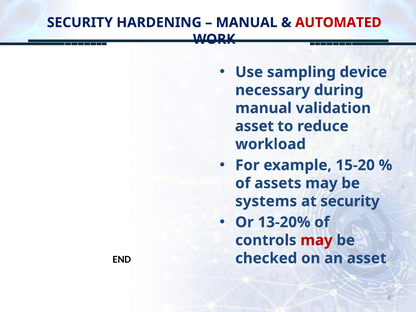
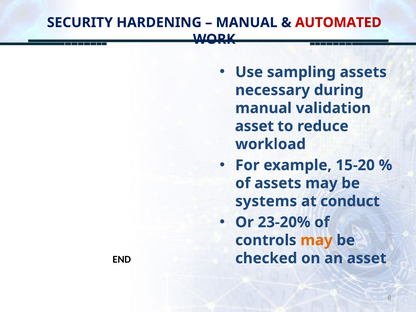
sampling device: device -> assets (363, 72)
at security: security -> conduct (350, 201)
13-20%: 13-20% -> 23-20% (284, 222)
may colour: red -> orange (316, 240)
